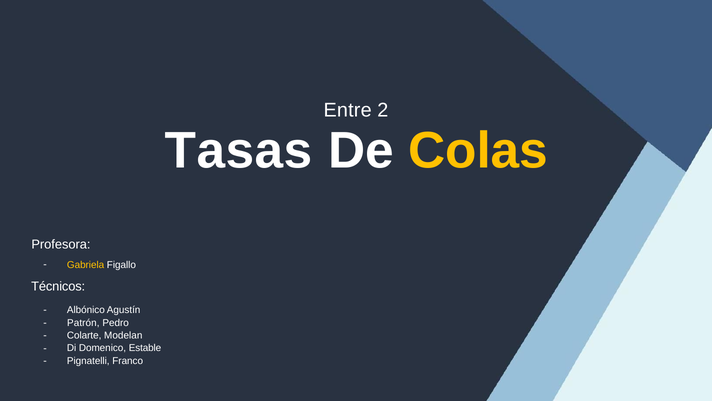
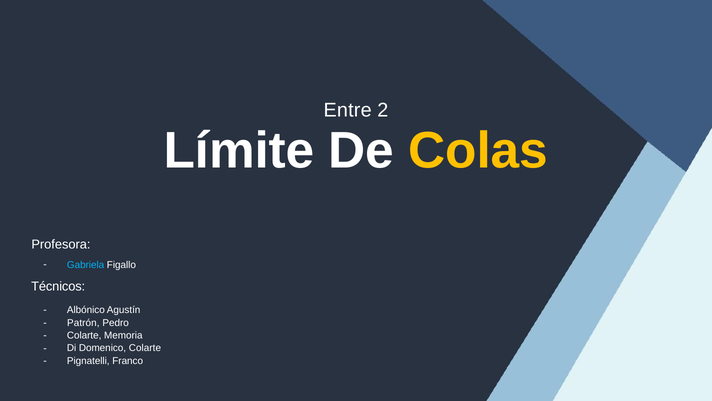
Tasas: Tasas -> Límite (239, 151)
Gabriela colour: yellow -> light blue (86, 264)
Modelan: Modelan -> Memoria (123, 335)
Domenico Estable: Estable -> Colarte (145, 348)
